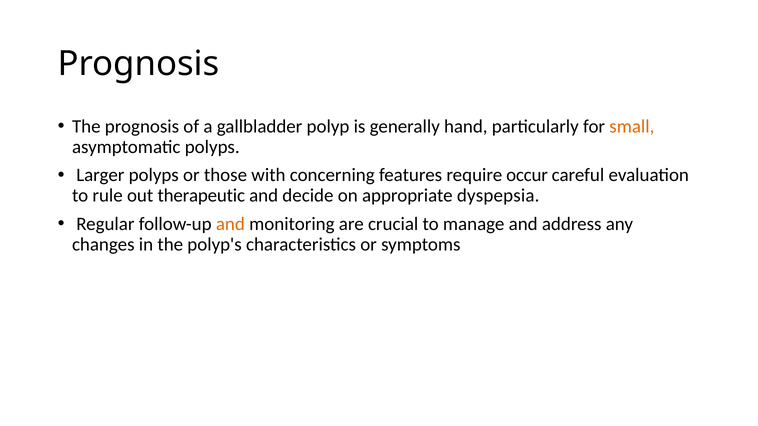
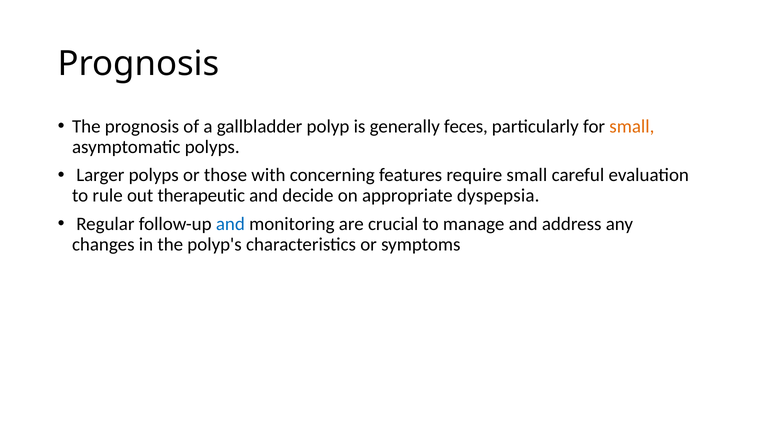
hand: hand -> feces (466, 126)
require occur: occur -> small (527, 175)
and colour: orange -> blue (230, 224)
